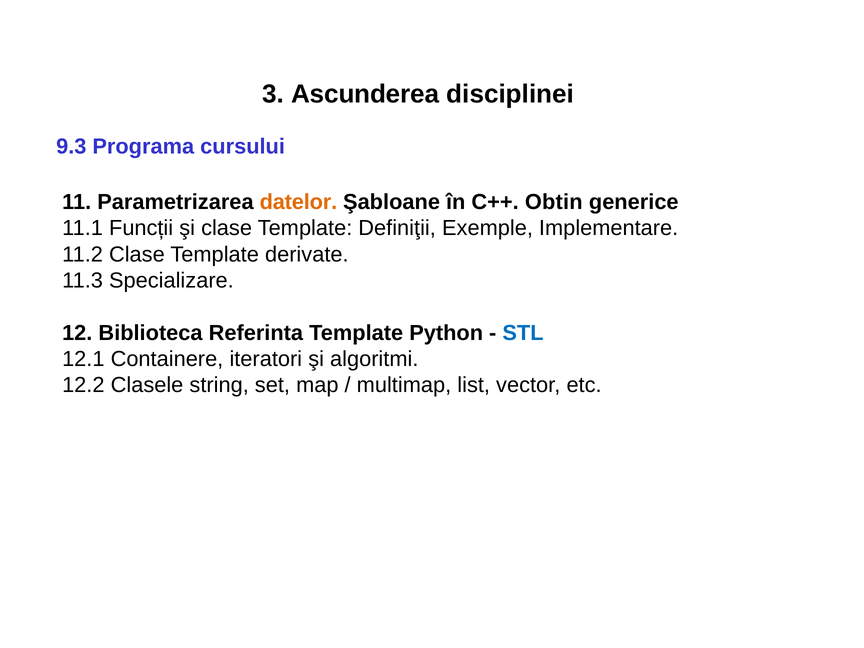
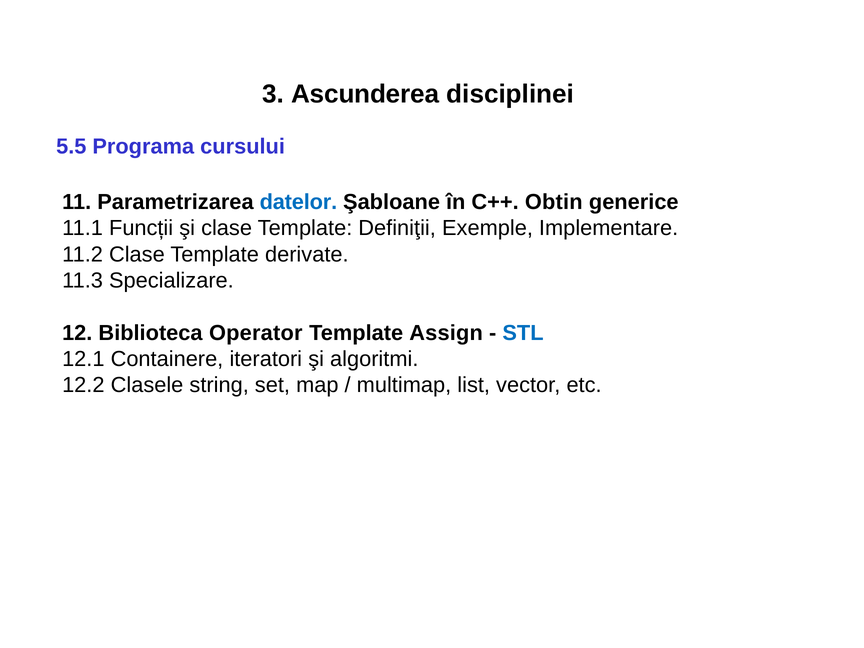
9.3: 9.3 -> 5.5 (71, 146)
datelor colour: orange -> blue (298, 202)
Referinta: Referinta -> Operator (256, 333)
Python: Python -> Assign (446, 333)
